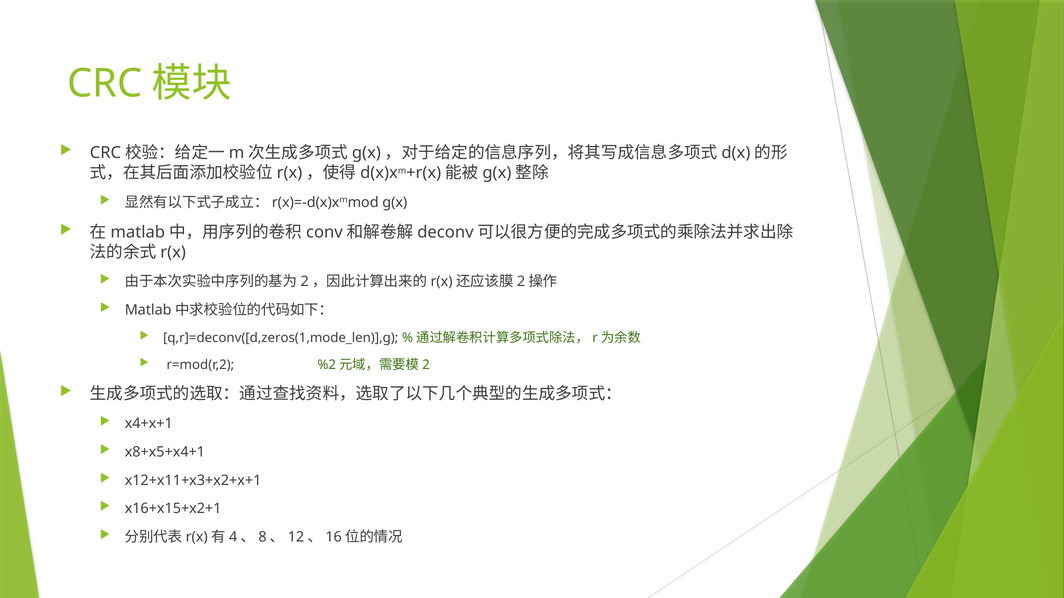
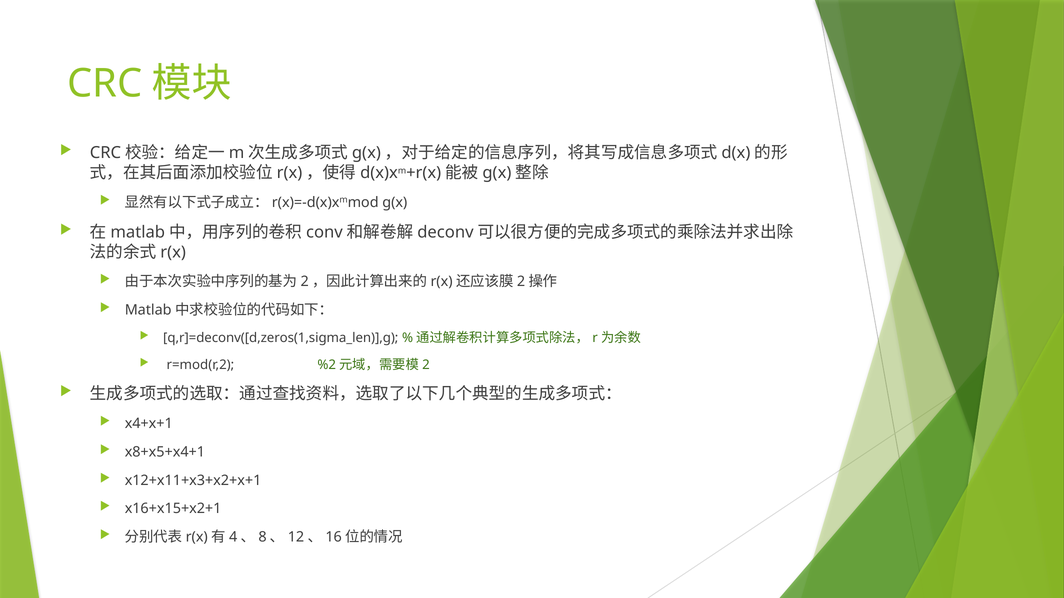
q,r]=deconv([d,zeros(1,mode_len)],g: q,r]=deconv([d,zeros(1,mode_len)],g -> q,r]=deconv([d,zeros(1,sigma_len)],g (281, 338)
